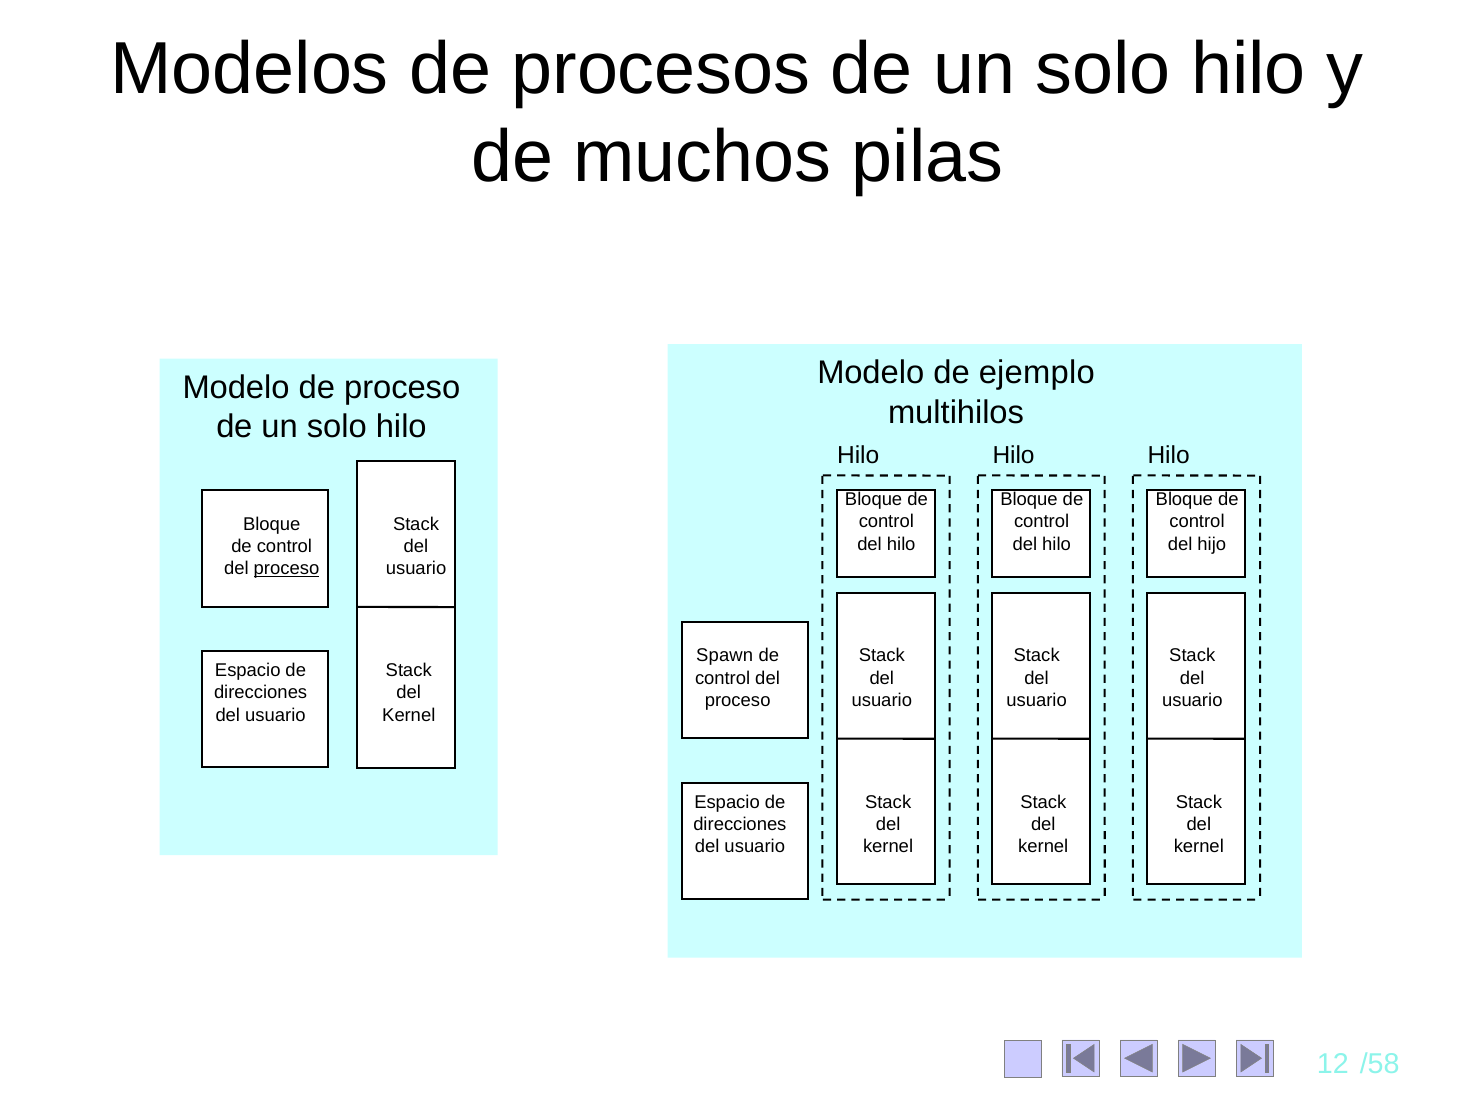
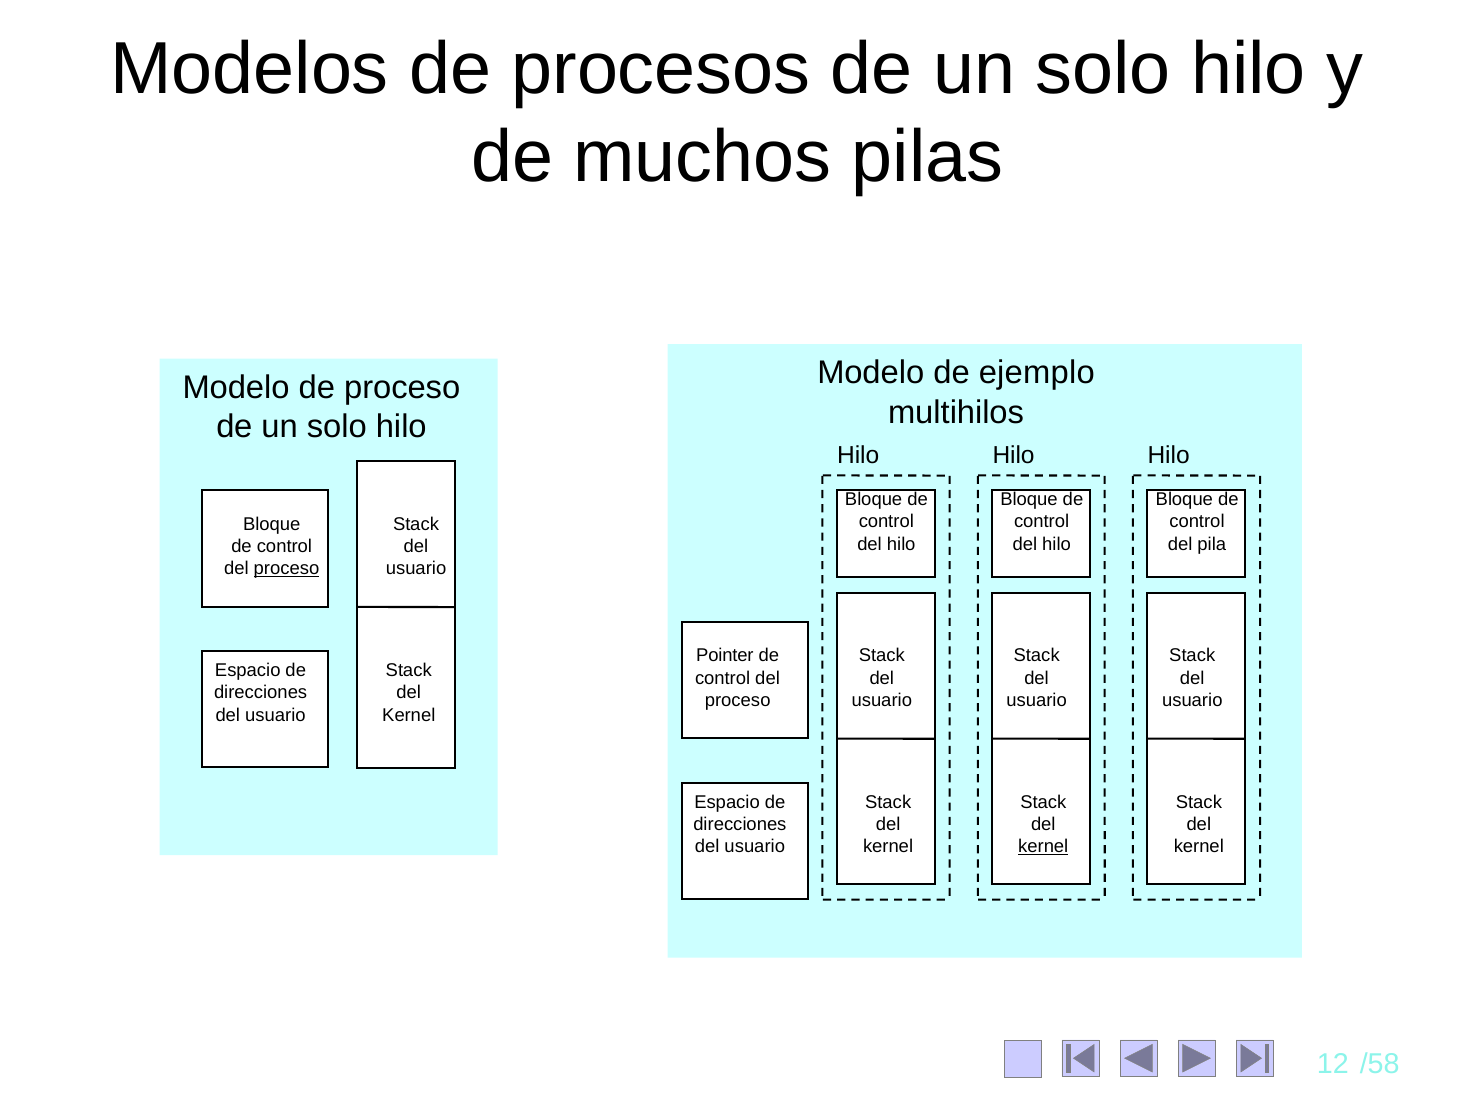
hijo: hijo -> pila (1212, 544)
Spawn: Spawn -> Pointer (725, 656)
kernel underline: none -> present (1043, 847)
